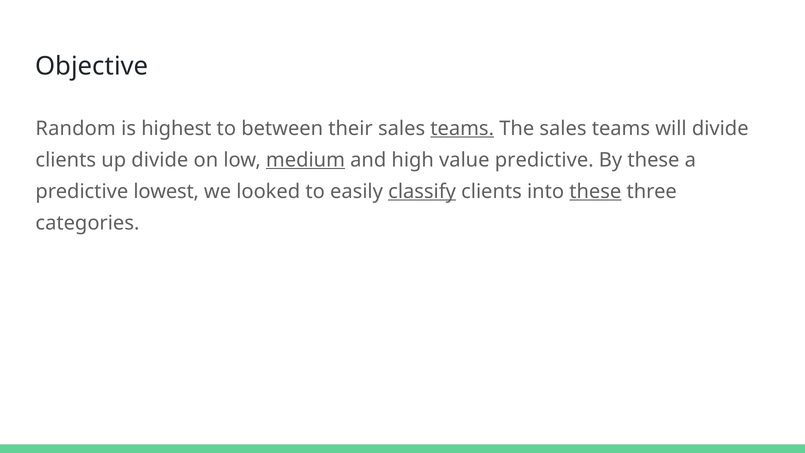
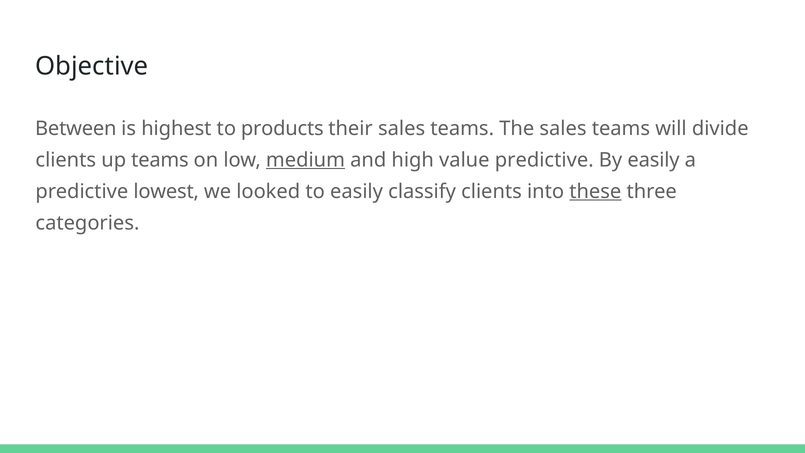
Random: Random -> Between (76, 128)
between: between -> products (282, 128)
teams underline: present -> none (462, 128)
up divide: divide -> teams (160, 160)
By these: these -> easily (654, 160)
classify underline: present -> none (422, 191)
